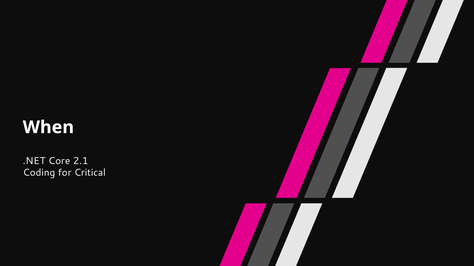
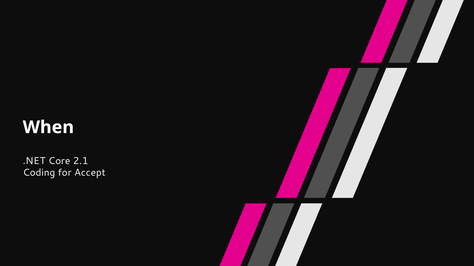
Critical: Critical -> Accept (90, 173)
